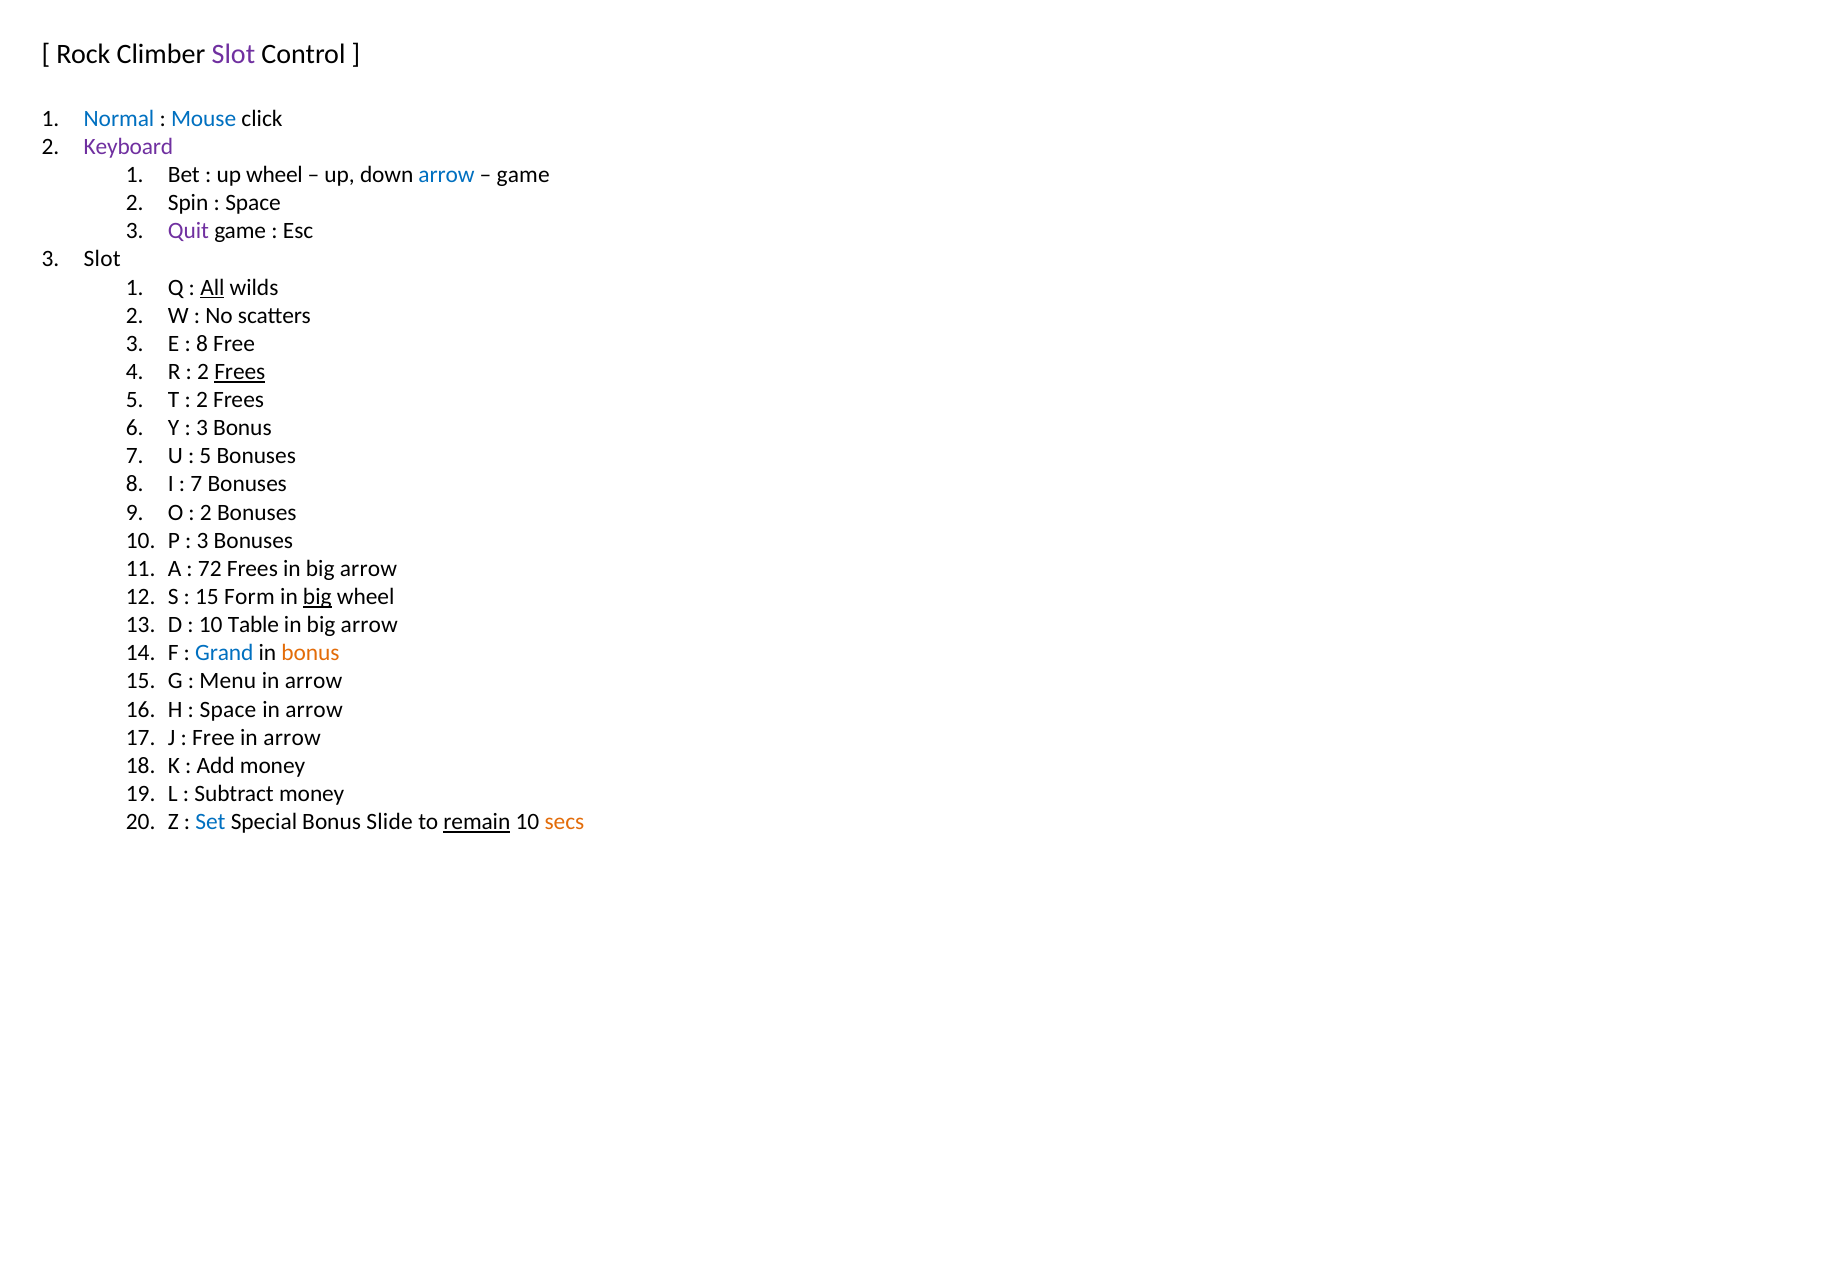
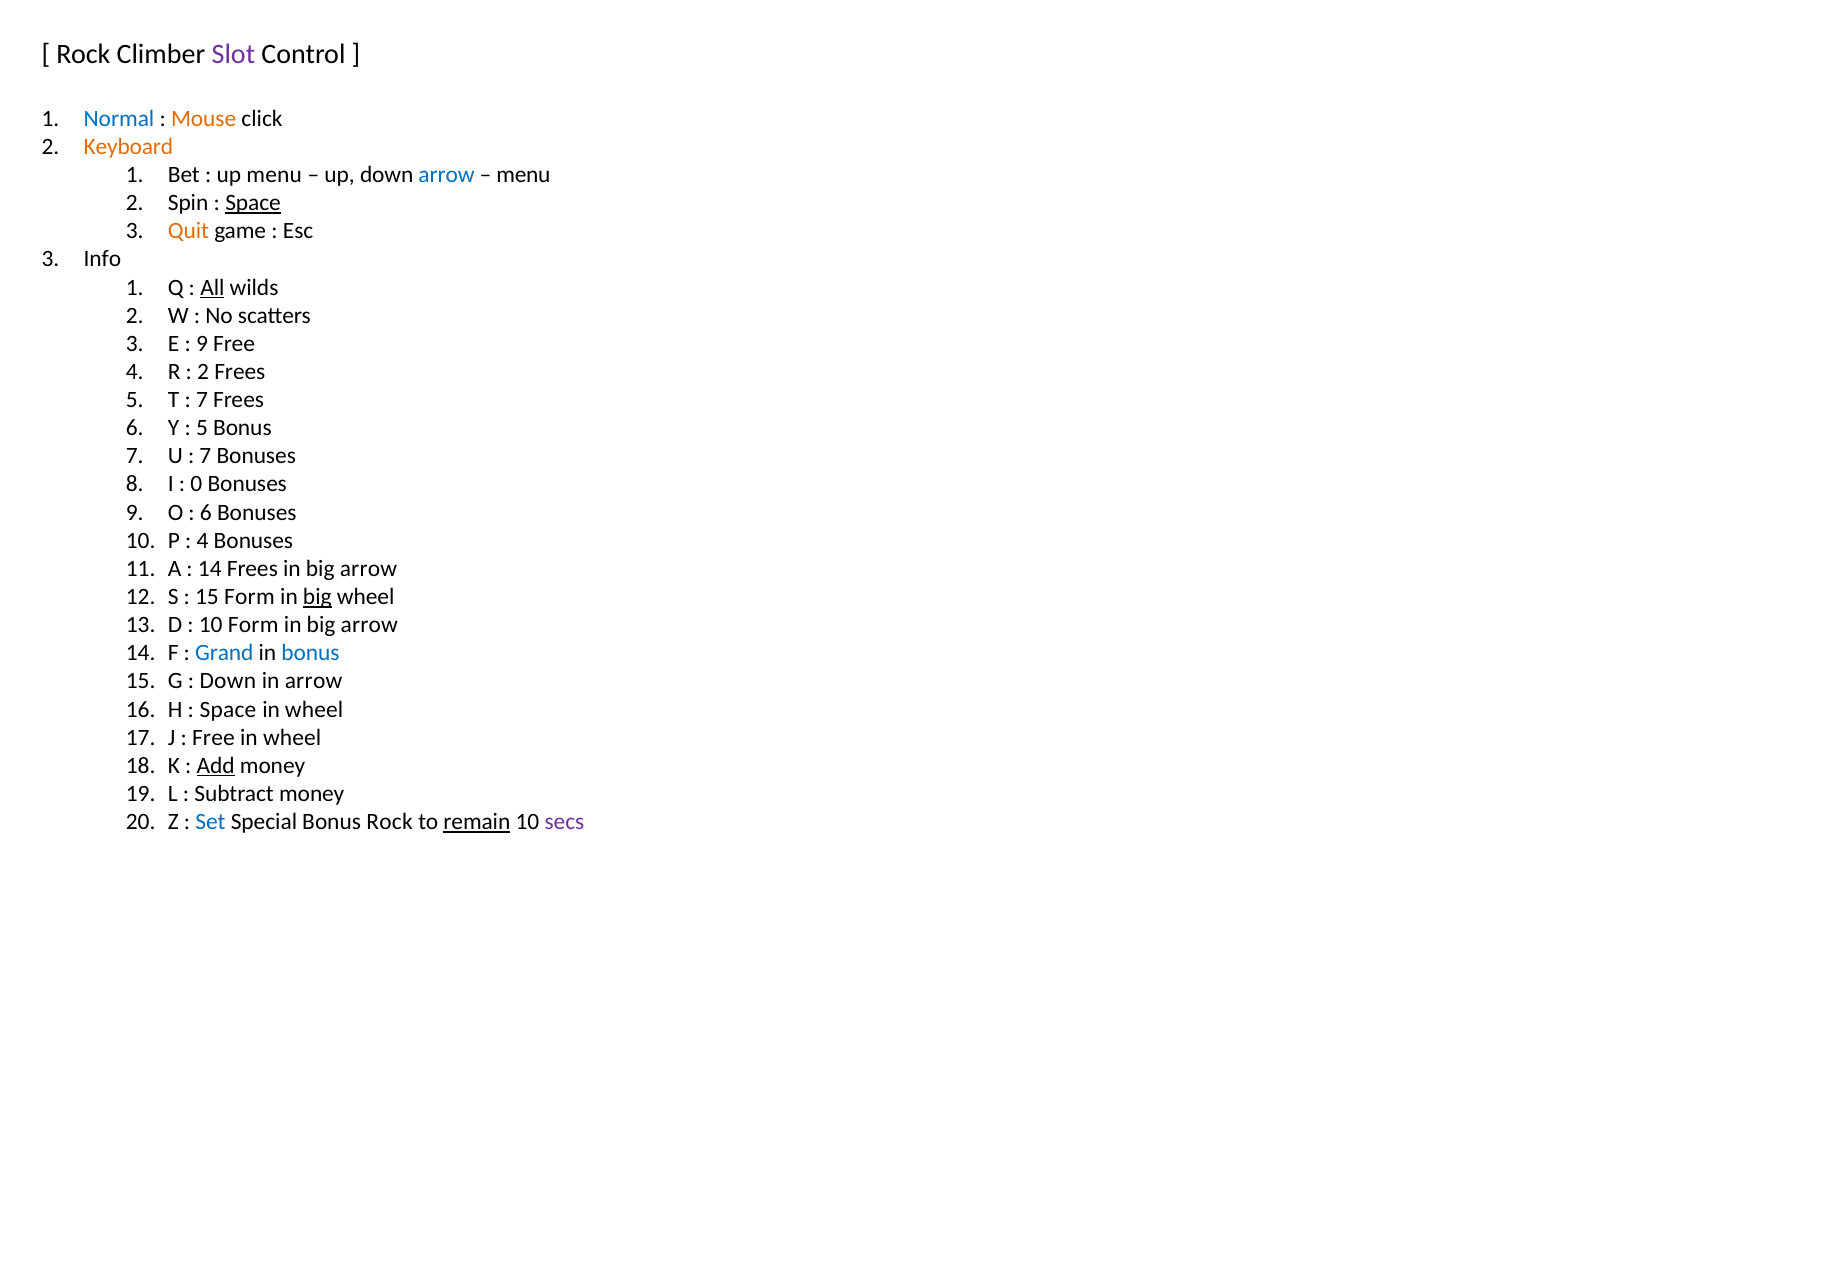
Mouse colour: blue -> orange (204, 119)
Keyboard colour: purple -> orange (128, 147)
up wheel: wheel -> menu (274, 175)
game: game -> menu (523, 175)
Space underline: none -> present (253, 203)
Quit colour: purple -> orange (188, 231)
3 Slot: Slot -> Info (102, 259)
8: 8 -> 9 (202, 344)
Frees underline: present -> none (240, 372)
2: 2 -> 7 (202, 400)
3: 3 -> 5 (202, 428)
5: 5 -> 7 (205, 456)
7: 7 -> 0 (196, 484)
2: 2 -> 6 (206, 512)
3: 3 -> 4 (203, 541)
72: 72 -> 14 (210, 569)
10 Table: Table -> Form (253, 625)
bonus colour: orange -> blue (310, 653)
Menu: Menu -> Down (228, 681)
arrow: arrow -> wheel (314, 709)
arrow: arrow -> wheel (292, 738)
Add underline: none -> present (216, 766)
Bonus Slide: Slide -> Rock (390, 822)
secs colour: orange -> purple (564, 822)
